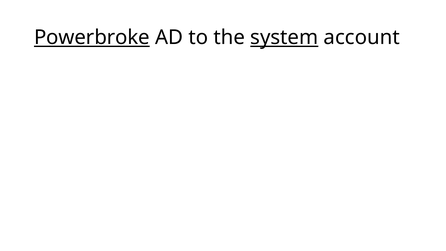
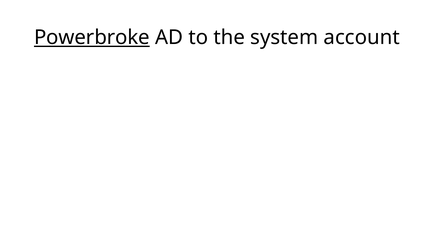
system underline: present -> none (284, 37)
